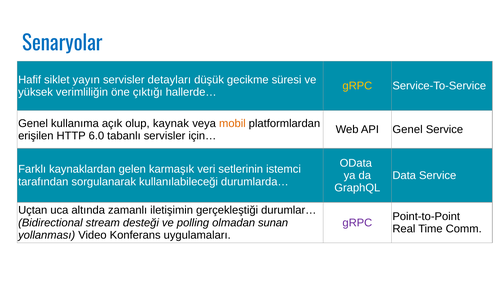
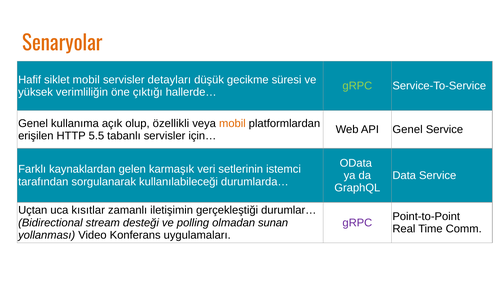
Senaryolar colour: blue -> orange (62, 44)
siklet yayın: yayın -> mobil (86, 80)
gRPC colour: yellow -> light green (357, 86)
kaynak: kaynak -> özellikli (171, 124)
6.0: 6.0 -> 5.5 (96, 136)
altında: altında -> kısıtlar (88, 211)
